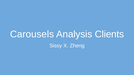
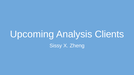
Carousels: Carousels -> Upcoming (32, 34)
